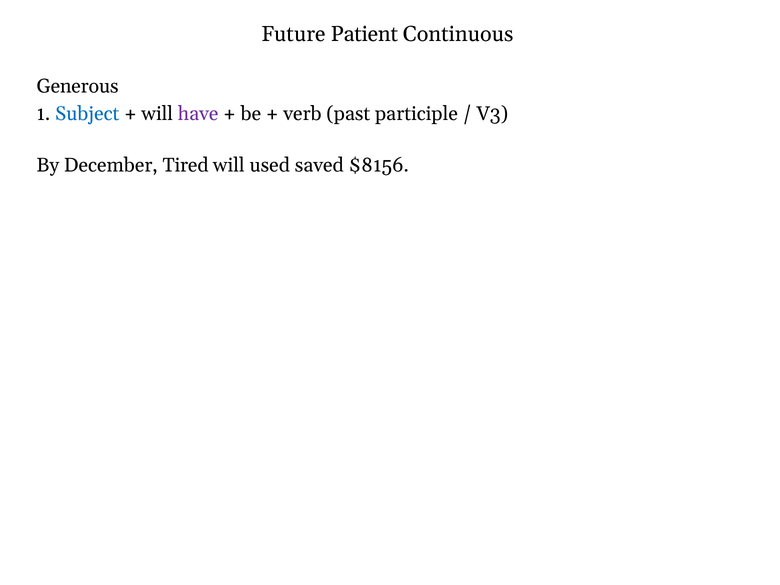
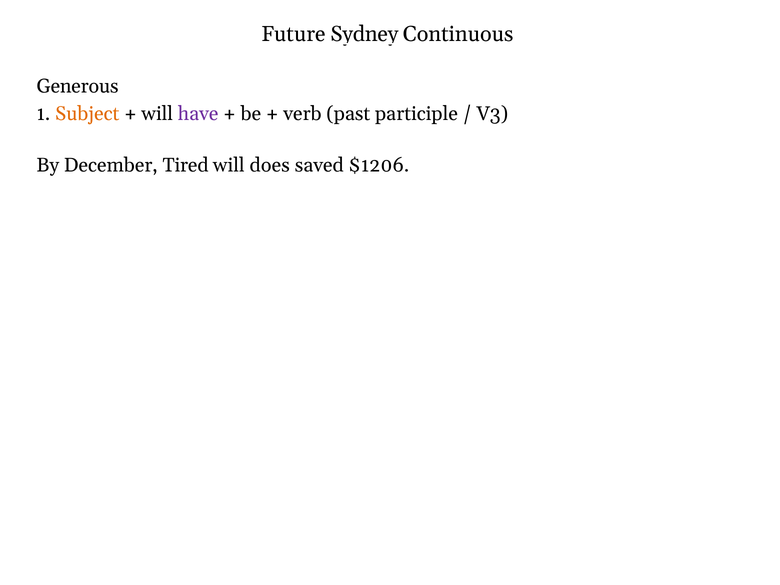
Patient: Patient -> Sydney (364, 34)
Subject colour: blue -> orange (87, 114)
used: used -> does (270, 165)
$8156: $8156 -> $1206 (379, 165)
